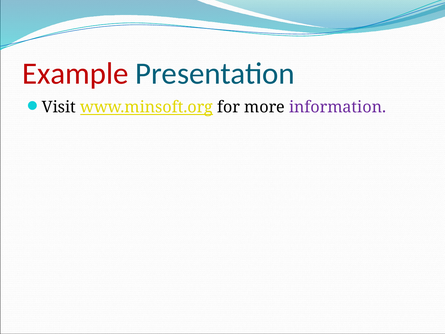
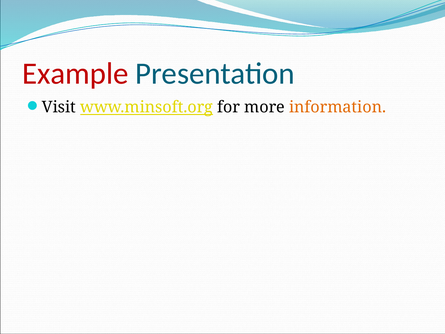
information colour: purple -> orange (338, 107)
